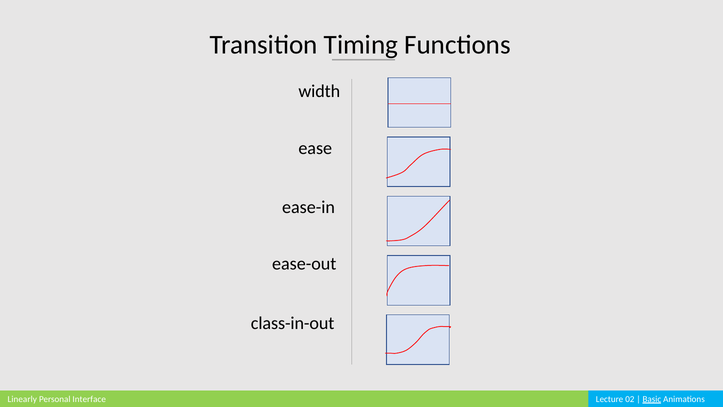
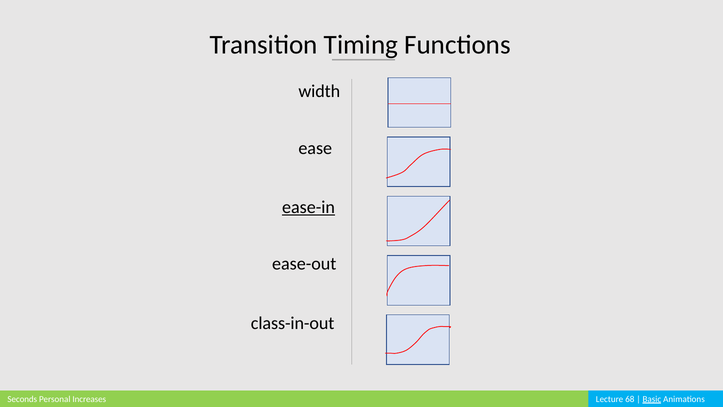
ease-in underline: none -> present (309, 207)
Linearly: Linearly -> Seconds (22, 399)
Interface: Interface -> Increases (89, 399)
02: 02 -> 68 (630, 399)
